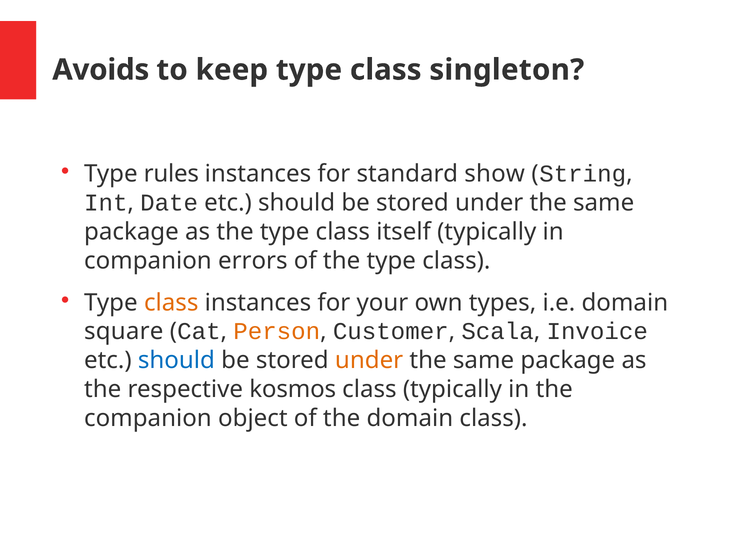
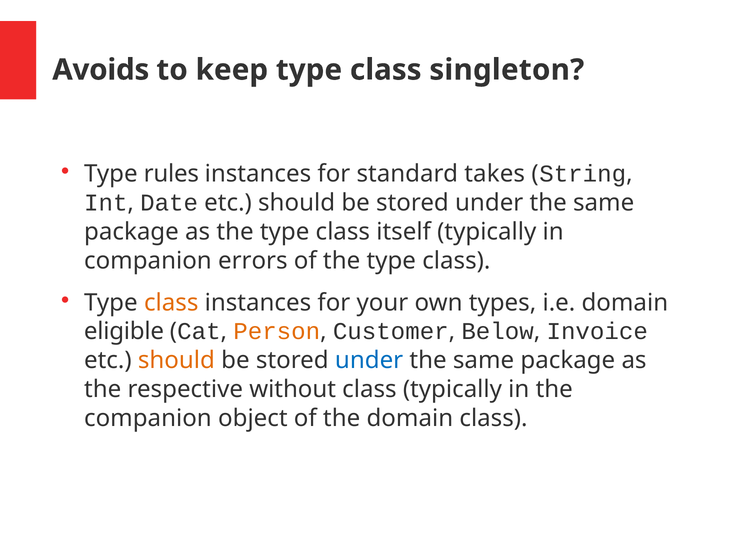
show: show -> takes (495, 174)
square: square -> eligible (124, 332)
Scala: Scala -> Below (498, 332)
should colour: blue -> orange (176, 360)
under colour: orange -> blue (369, 360)
kosmos: kosmos -> without (293, 389)
